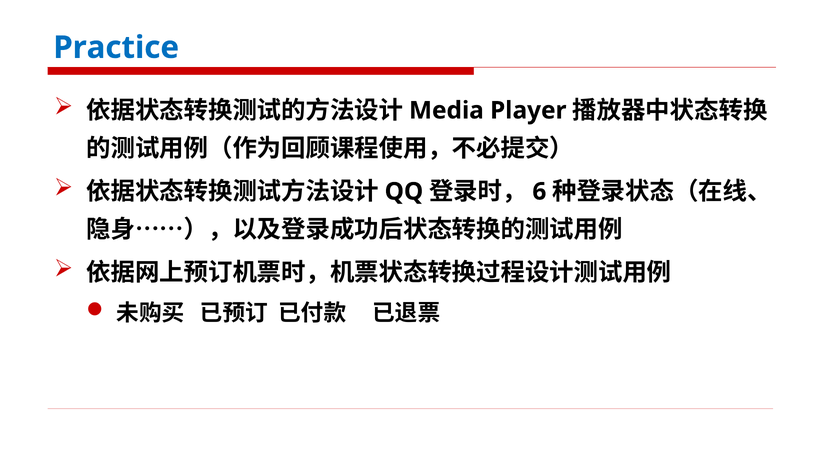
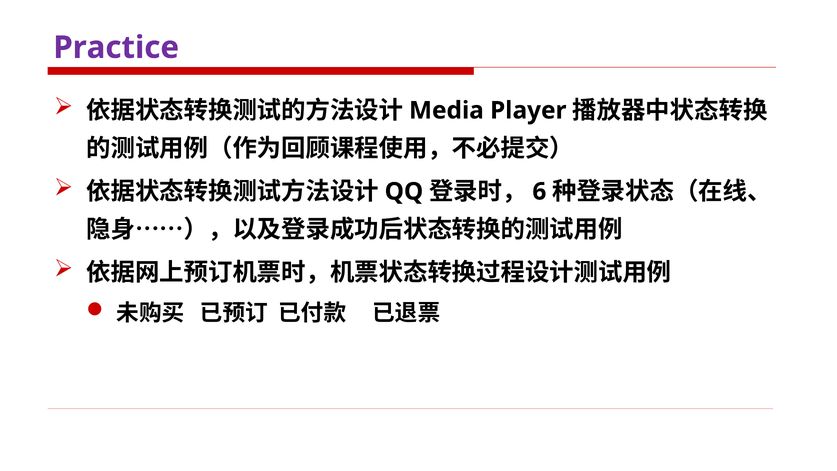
Practice colour: blue -> purple (116, 48)
